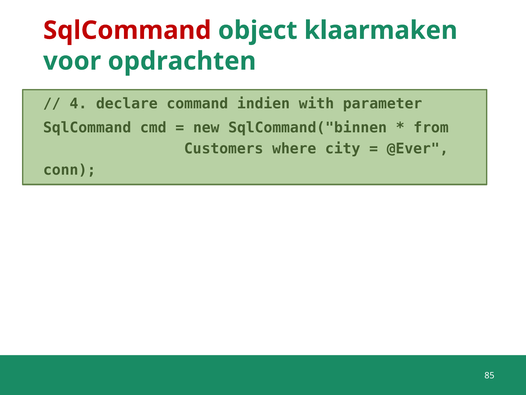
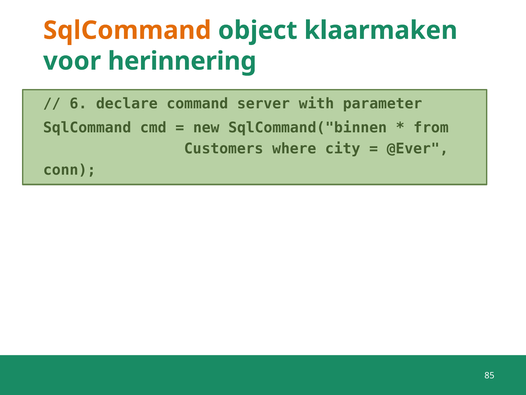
SqlCommand colour: red -> orange (127, 30)
opdrachten: opdrachten -> herinnering (182, 61)
4: 4 -> 6 (78, 104)
indien: indien -> server (263, 104)
